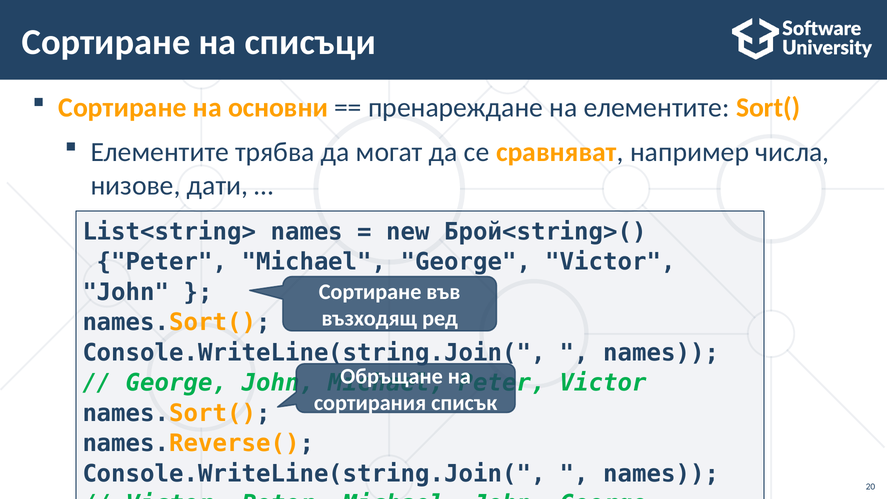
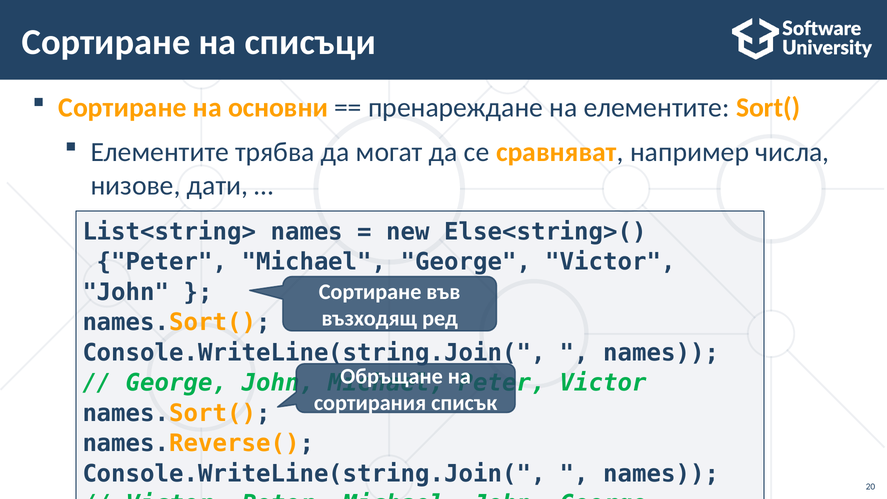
Брой<string>(: Брой<string>( -> Else<string>( (546, 232)
